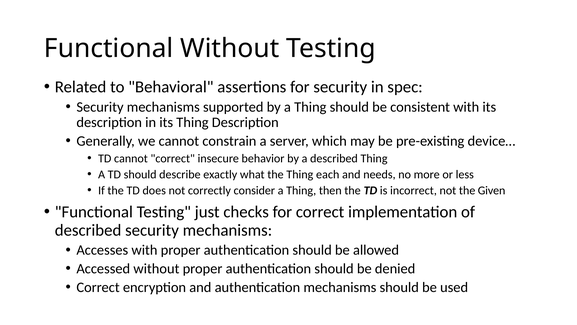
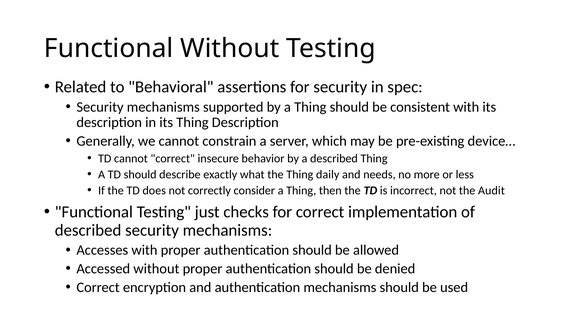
each: each -> daily (328, 174)
Given: Given -> Audit (491, 190)
